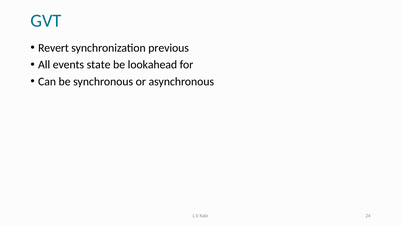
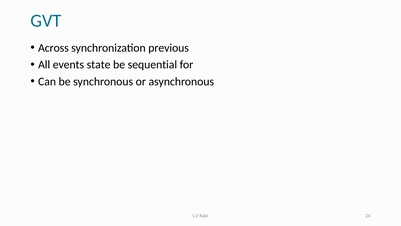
Revert: Revert -> Across (53, 48)
lookahead: lookahead -> sequential (152, 65)
